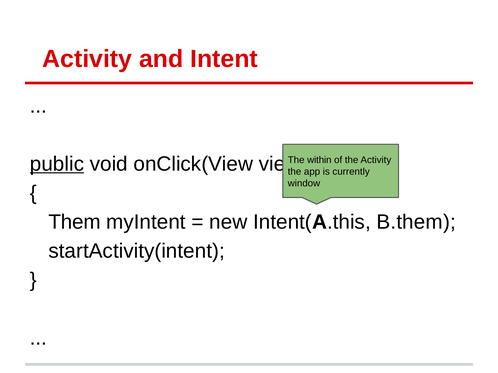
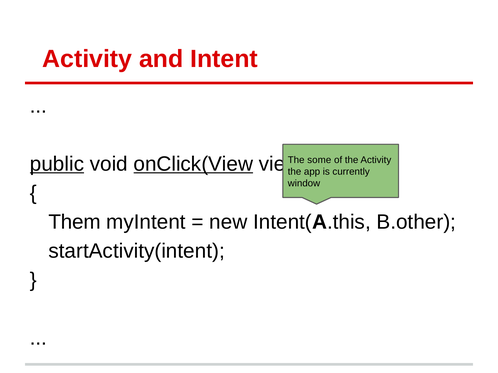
onClick(View underline: none -> present (193, 164)
within: within -> some (319, 160)
B.them: B.them -> B.other (416, 222)
